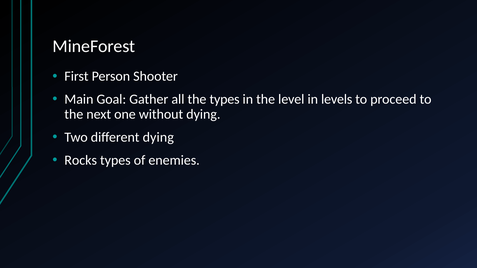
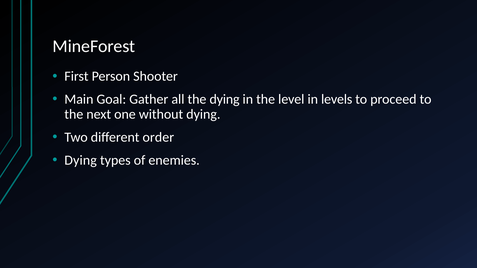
the types: types -> dying (225, 99)
different dying: dying -> order (158, 137)
Rocks: Rocks -> Dying (81, 160)
